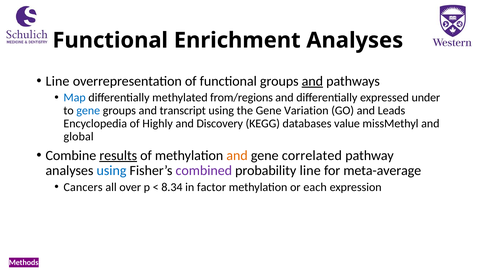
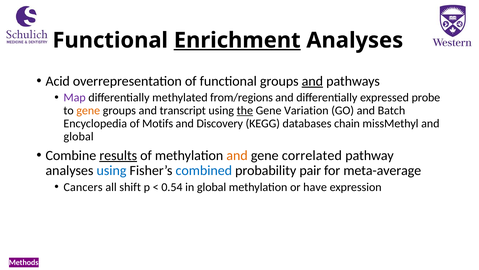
Enrichment underline: none -> present (237, 40)
Line: Line -> Acid (58, 81)
Map colour: blue -> purple (75, 97)
under: under -> probe (426, 97)
gene colour: blue -> orange (88, 110)
the underline: none -> present (245, 110)
Leads: Leads -> Batch (391, 110)
Highly: Highly -> Motifs (158, 123)
value: value -> chain (347, 123)
combined colour: purple -> blue (204, 170)
probability line: line -> pair (310, 170)
over: over -> shift (130, 187)
8.34: 8.34 -> 0.54 (172, 187)
in factor: factor -> global (212, 187)
each: each -> have (315, 187)
